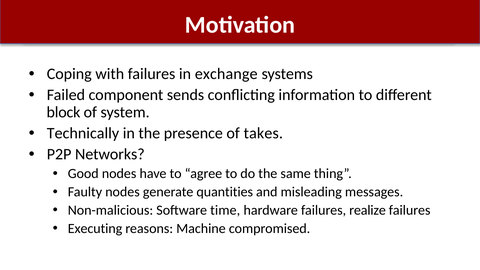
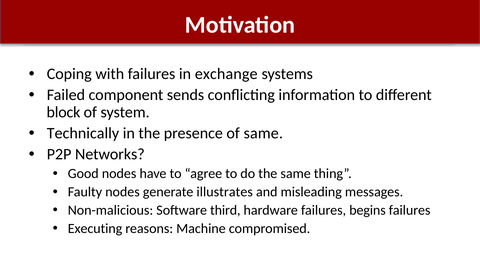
of takes: takes -> same (263, 133)
quantities: quantities -> illustrates (225, 192)
time: time -> third (225, 210)
realize: realize -> begins (367, 210)
